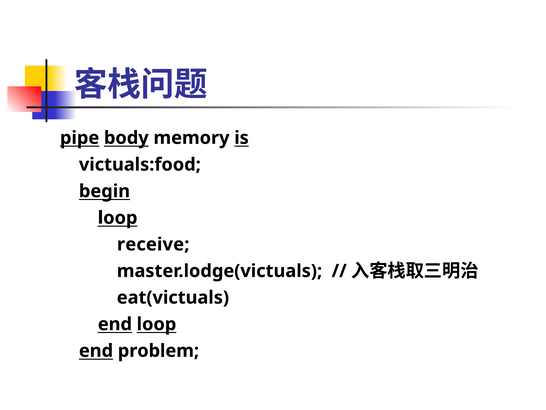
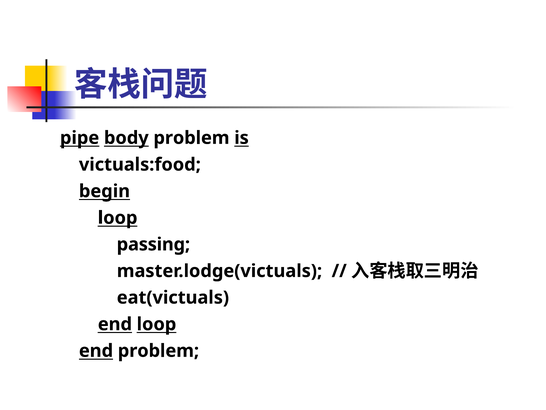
body memory: memory -> problem (191, 138)
receive: receive -> passing (153, 244)
